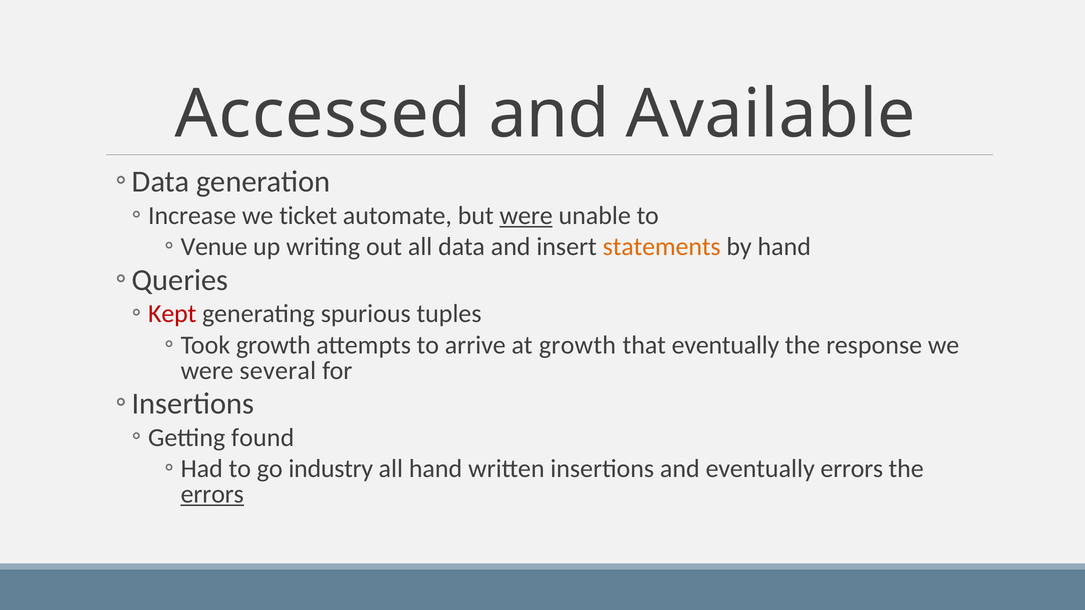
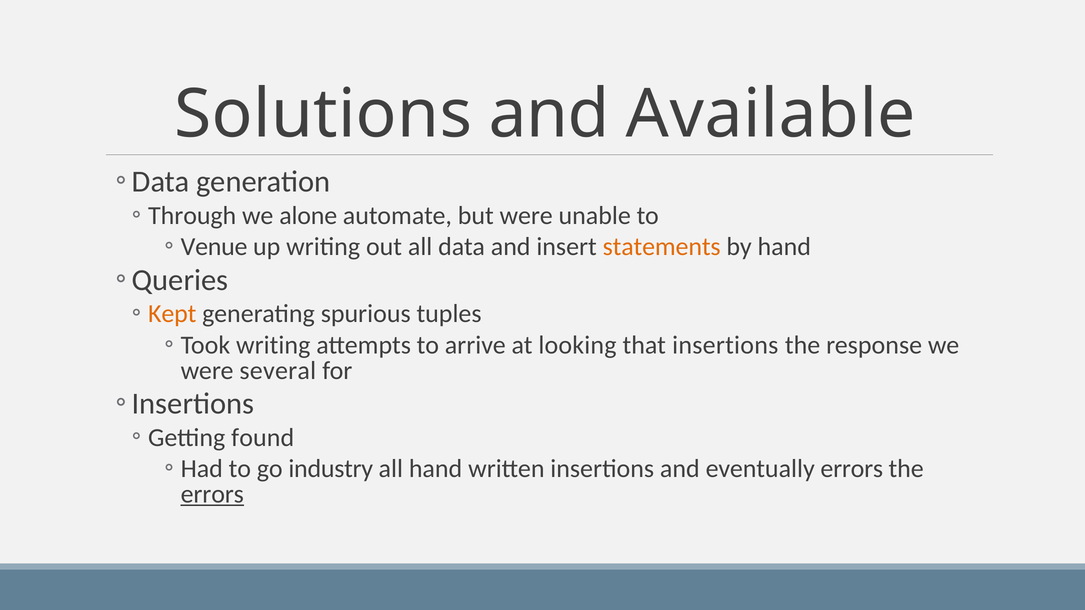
Accessed: Accessed -> Solutions (323, 114)
Increase: Increase -> Through (192, 216)
ticket: ticket -> alone (308, 216)
were underline: present -> none (526, 216)
Kept colour: red -> orange (172, 314)
Took growth: growth -> writing (273, 345)
at growth: growth -> looking (577, 345)
that eventually: eventually -> insertions (725, 345)
